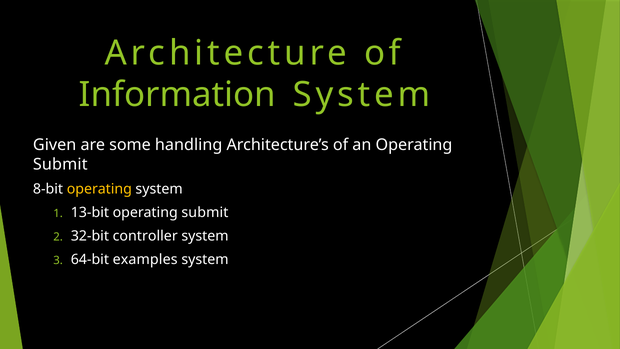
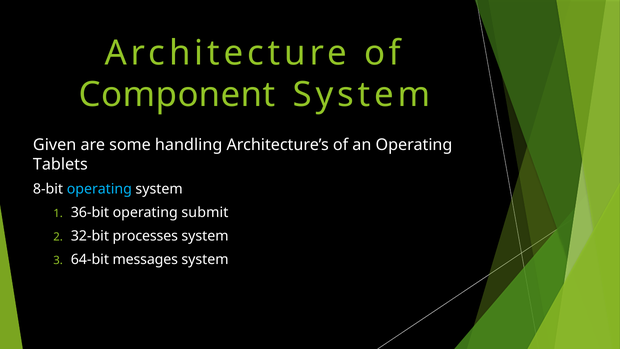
Information: Information -> Component (177, 95)
Submit: Submit -> Tablets (60, 164)
operating colour: yellow -> light blue (99, 189)
13-bit: 13-bit -> 36-bit (90, 212)
controller: controller -> processes (145, 236)
examples: examples -> messages (145, 259)
